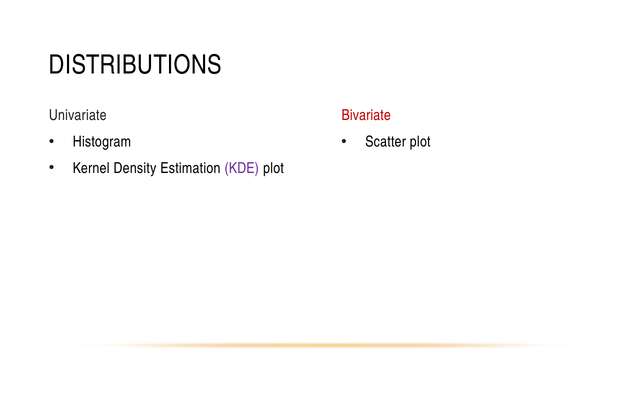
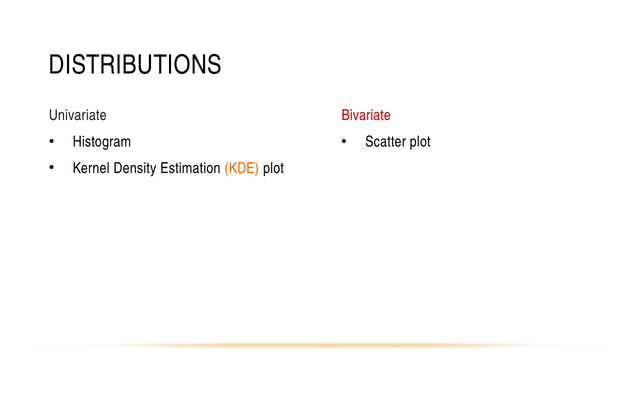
KDE colour: purple -> orange (242, 168)
